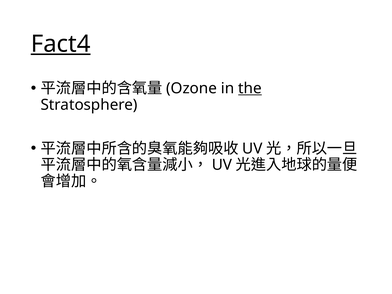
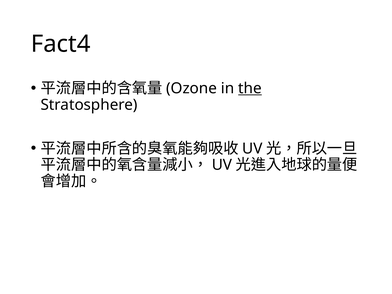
Fact4 underline: present -> none (61, 44)
